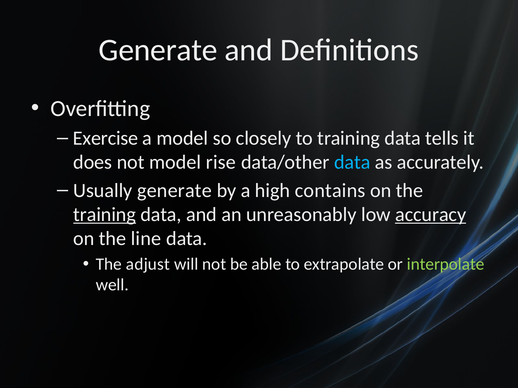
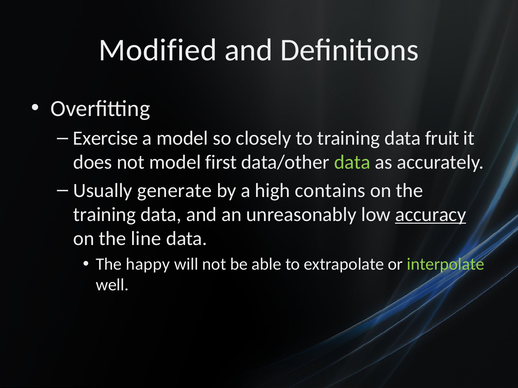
Generate: Generate -> Modified (158, 50)
tells: tells -> fruit (442, 138)
rise: rise -> first (221, 163)
data colour: light blue -> light green (352, 163)
training underline: present -> none (105, 215)
adjust: adjust -> happy (148, 265)
